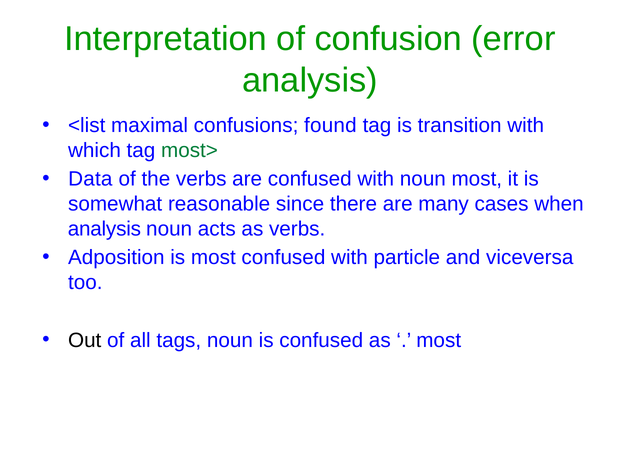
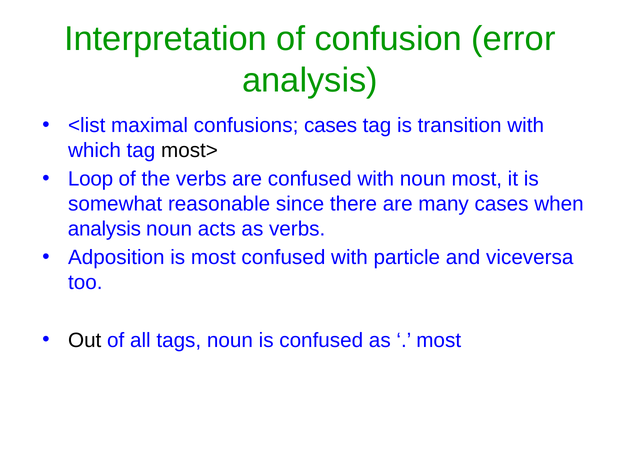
confusions found: found -> cases (331, 125)
most> colour: green -> black (189, 150)
Data: Data -> Loop (91, 179)
